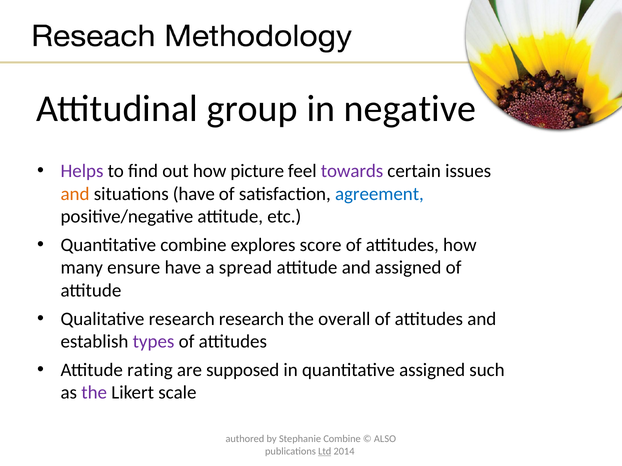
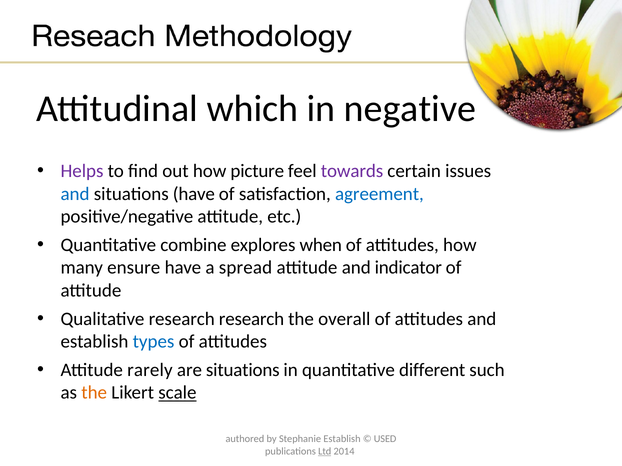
group: group -> which (252, 109)
and colour: orange -> blue (75, 194)
score: score -> when (321, 245)
and assigned: assigned -> indicator (408, 268)
types colour: purple -> blue (154, 342)
rating: rating -> rarely (150, 370)
are supposed: supposed -> situations (243, 370)
quantitative assigned: assigned -> different (432, 370)
the colour: purple -> orange (94, 393)
scale underline: none -> present (177, 393)
Stephanie Combine: Combine -> Establish (342, 439)
ALSO: ALSO -> USED (385, 439)
